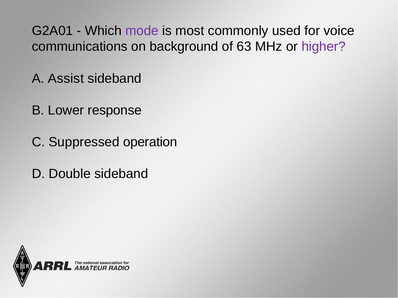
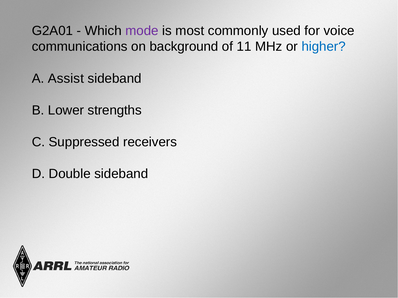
63: 63 -> 11 (244, 47)
higher colour: purple -> blue (324, 47)
response: response -> strengths (115, 110)
operation: operation -> receivers (150, 142)
